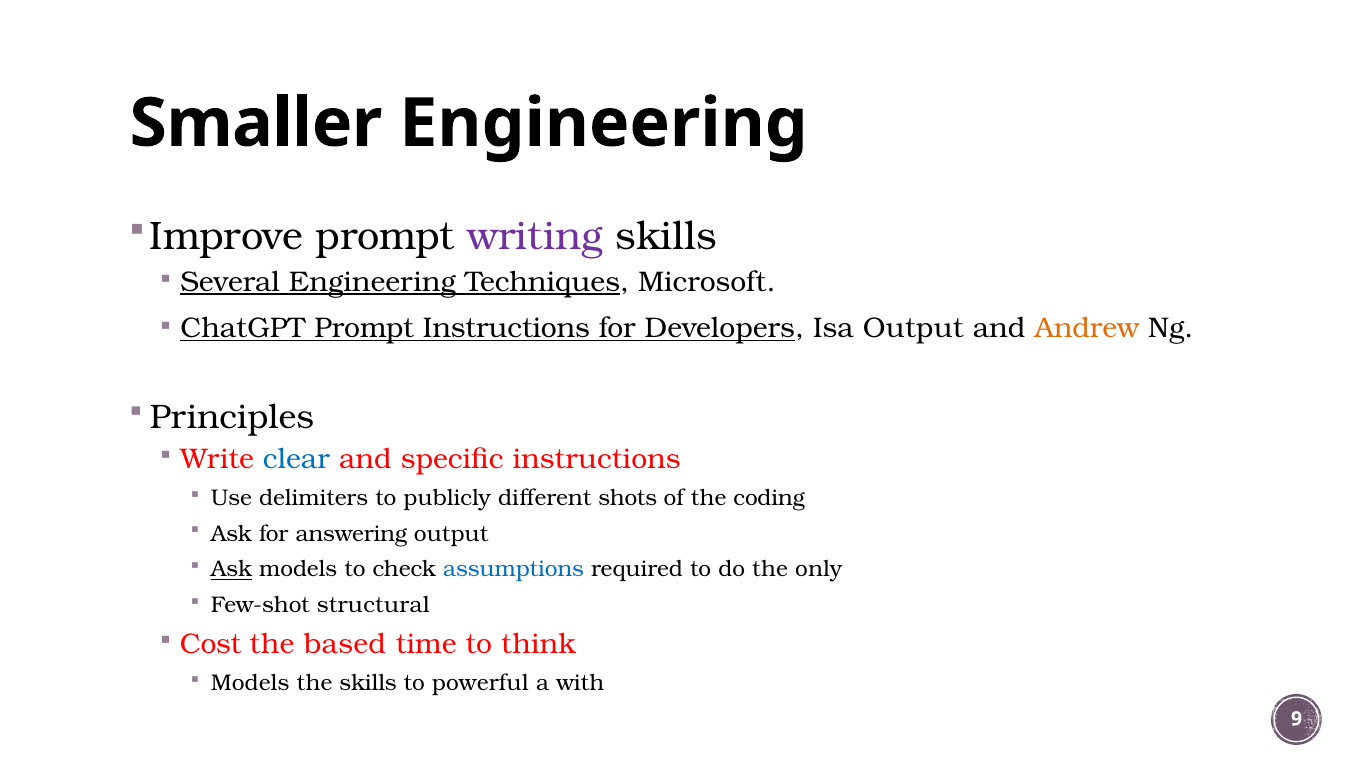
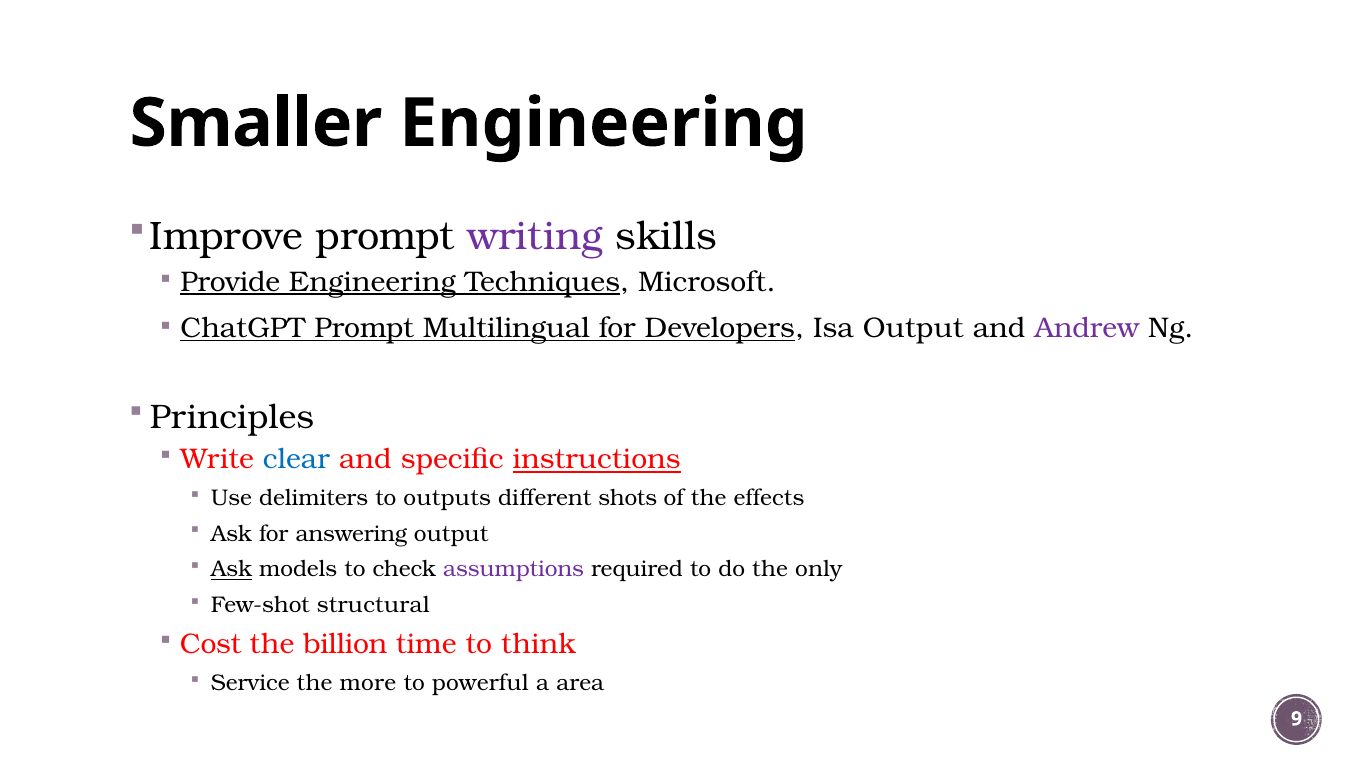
Several: Several -> Provide (230, 282)
Prompt Instructions: Instructions -> Multilingual (506, 329)
Andrew colour: orange -> purple (1087, 329)
instructions underline: none -> present (597, 460)
publicly: publicly -> outputs (447, 499)
coding: coding -> effects (769, 499)
assumptions colour: blue -> purple (514, 570)
based: based -> billion (345, 645)
Models: Models -> Service (250, 684)
the skills: skills -> more (368, 684)
with: with -> area (580, 684)
